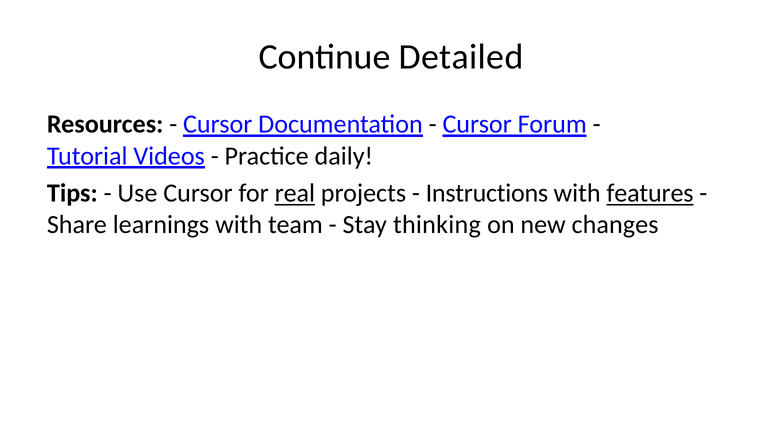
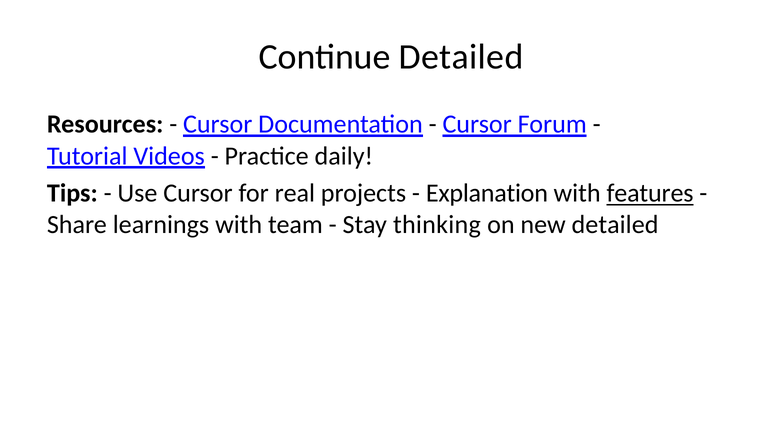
real underline: present -> none (295, 193)
Instructions: Instructions -> Explanation (487, 193)
new changes: changes -> detailed (615, 224)
